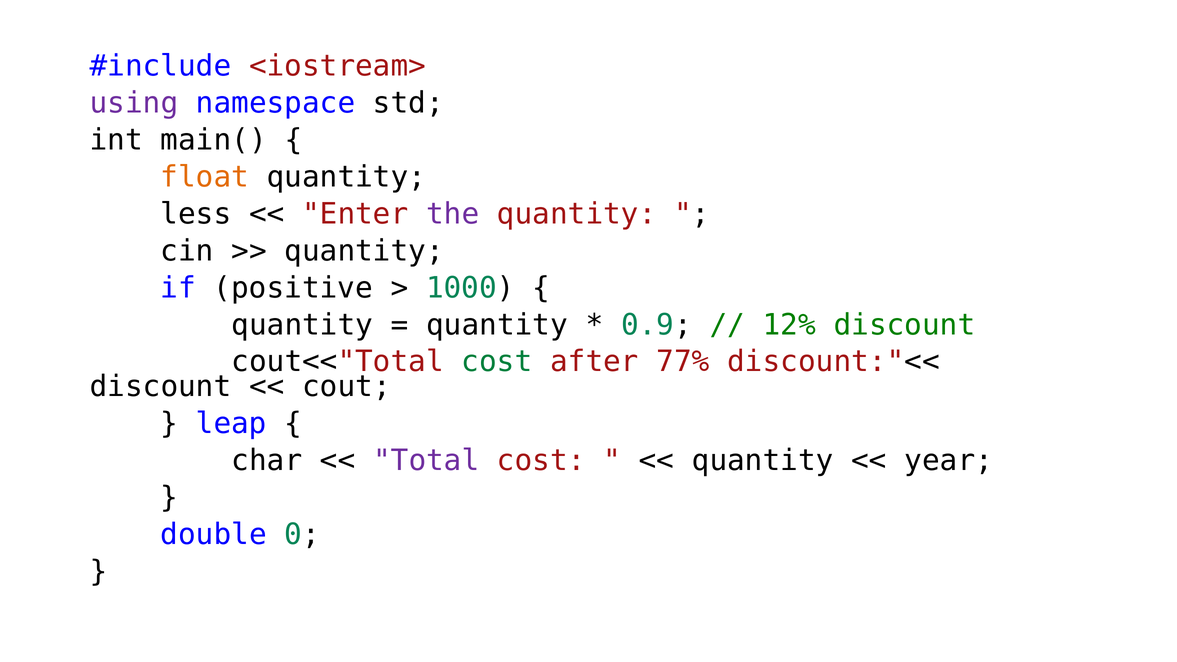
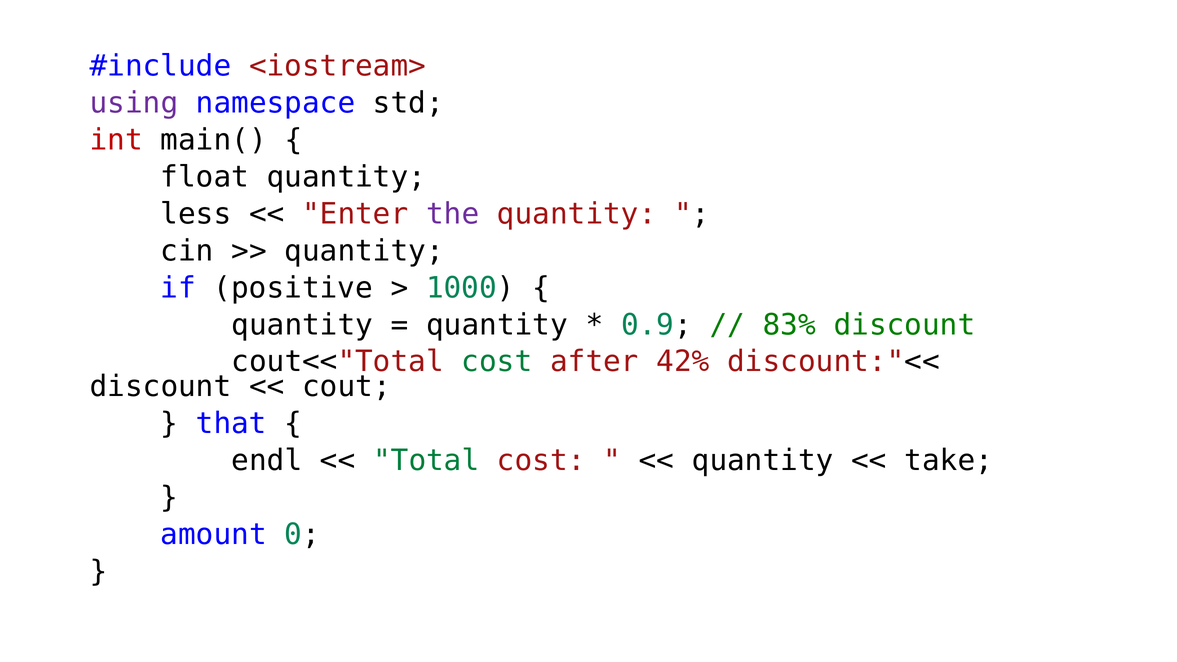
int colour: black -> red (116, 140)
float colour: orange -> black (205, 177)
12%: 12% -> 83% (789, 325)
77%: 77% -> 42% (683, 362)
leap: leap -> that (231, 423)
char: char -> endl (267, 460)
Total colour: purple -> green (426, 460)
year: year -> take (949, 460)
double: double -> amount (214, 534)
